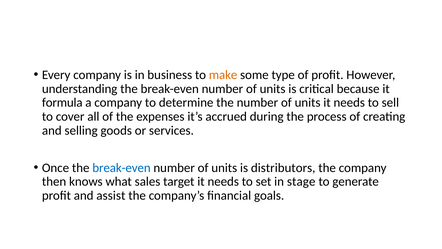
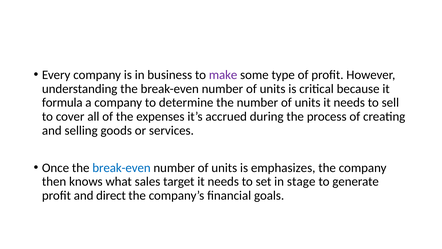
make colour: orange -> purple (223, 75)
distributors: distributors -> emphasizes (283, 167)
assist: assist -> direct (111, 195)
